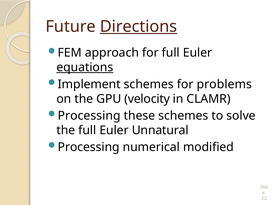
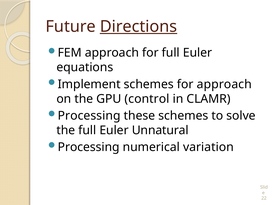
equations underline: present -> none (85, 67)
for problems: problems -> approach (224, 84)
velocity: velocity -> control (147, 99)
modified: modified -> variation (208, 147)
